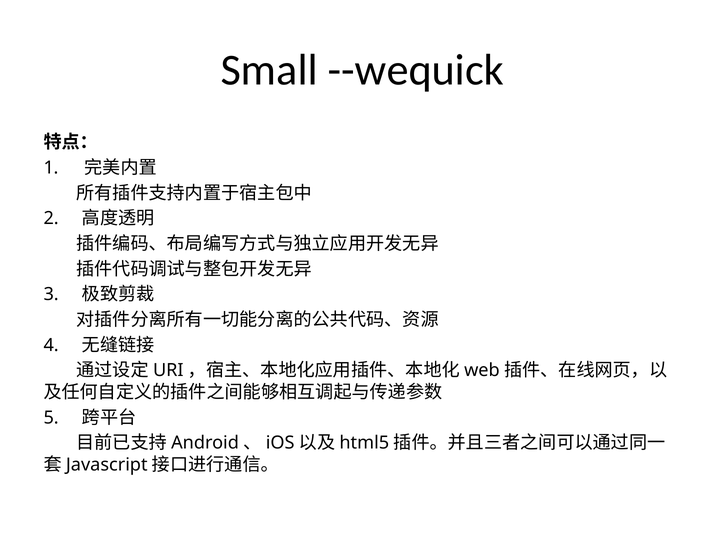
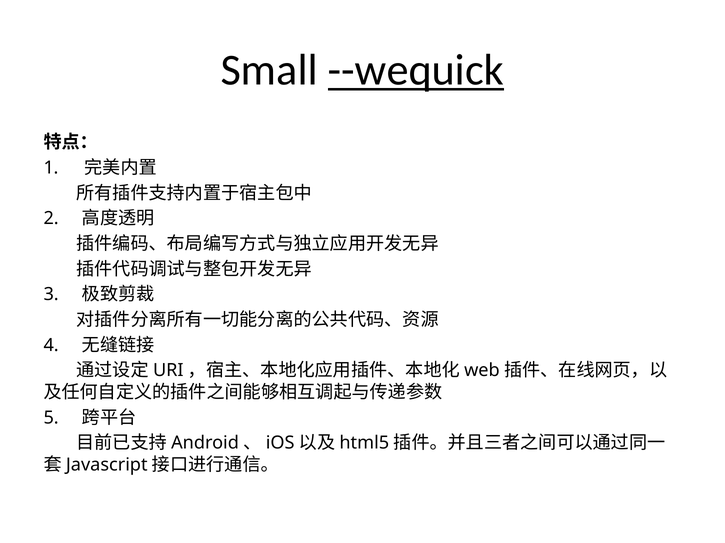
--wequick underline: none -> present (416, 70)
